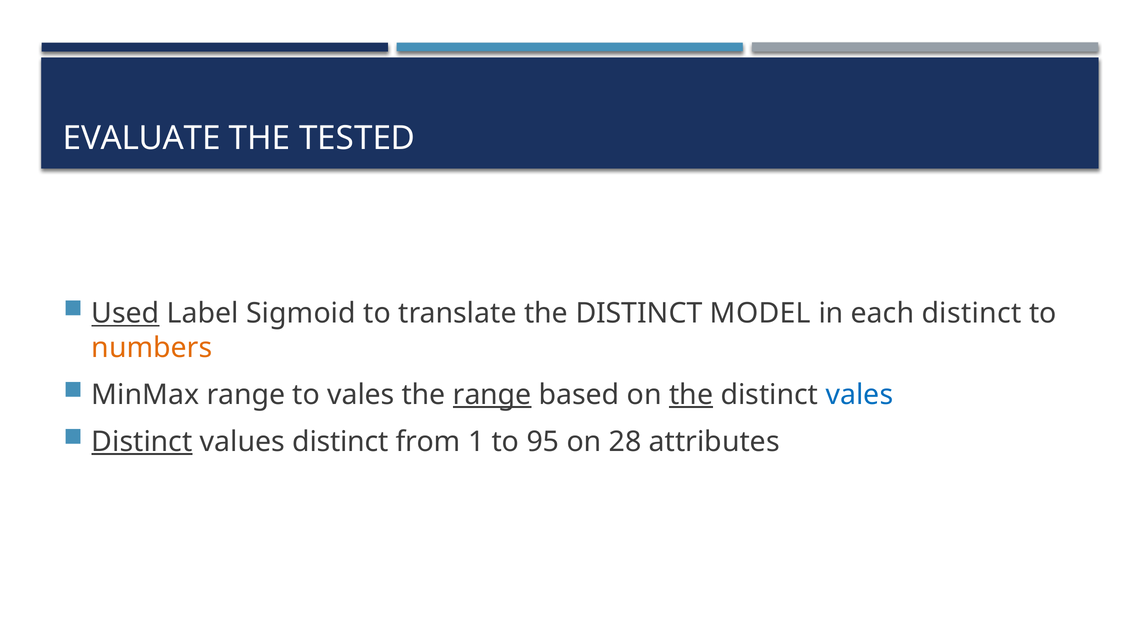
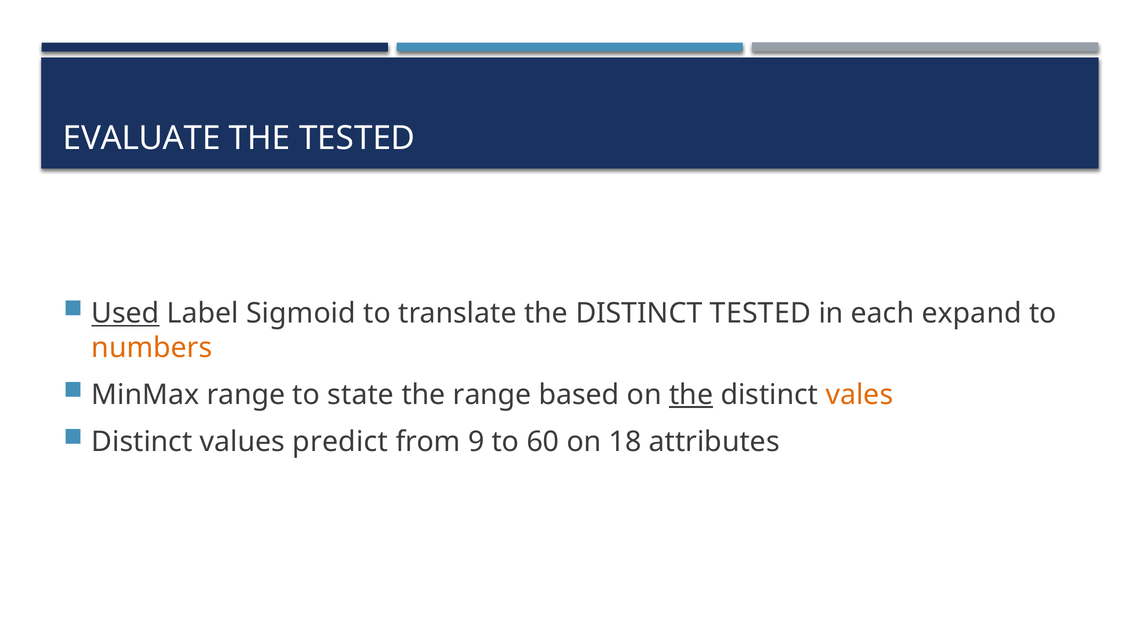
DISTINCT MODEL: MODEL -> TESTED (760, 314)
each distinct: distinct -> expand (972, 314)
to vales: vales -> state (361, 395)
range underline: present -> none (492, 395)
vales colour: blue -> orange (859, 395)
Distinct underline: present -> none (142, 442)
values distinct: distinct -> predict (340, 442)
1: 1 -> 9 (476, 442)
95: 95 -> 60 (543, 442)
28: 28 -> 18 (625, 442)
